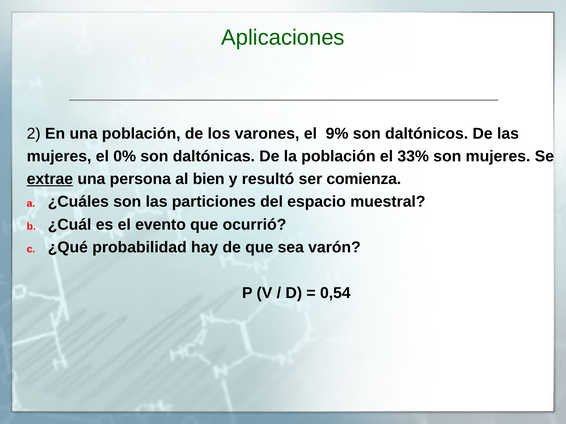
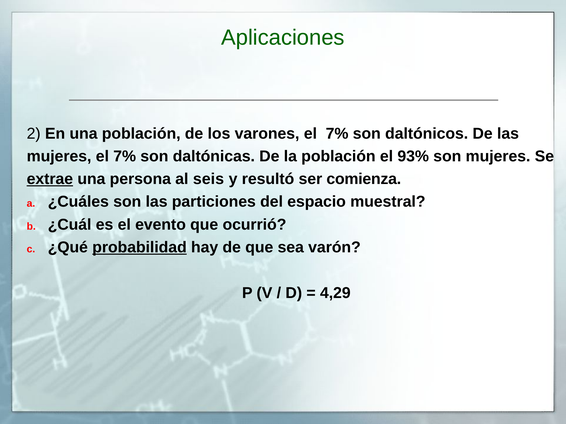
varones el 9%: 9% -> 7% (337, 134)
mujeres el 0%: 0% -> 7% (125, 156)
33%: 33% -> 93% (413, 156)
bien: bien -> seis (208, 179)
probabilidad underline: none -> present (140, 248)
0,54: 0,54 -> 4,29 (335, 293)
